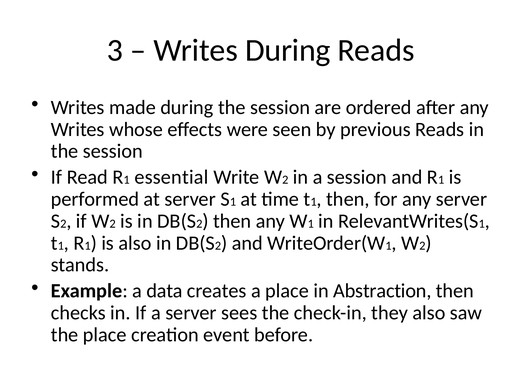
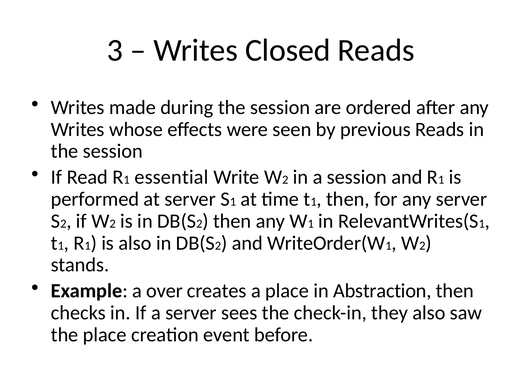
Writes During: During -> Closed (288, 51)
data: data -> over (165, 291)
